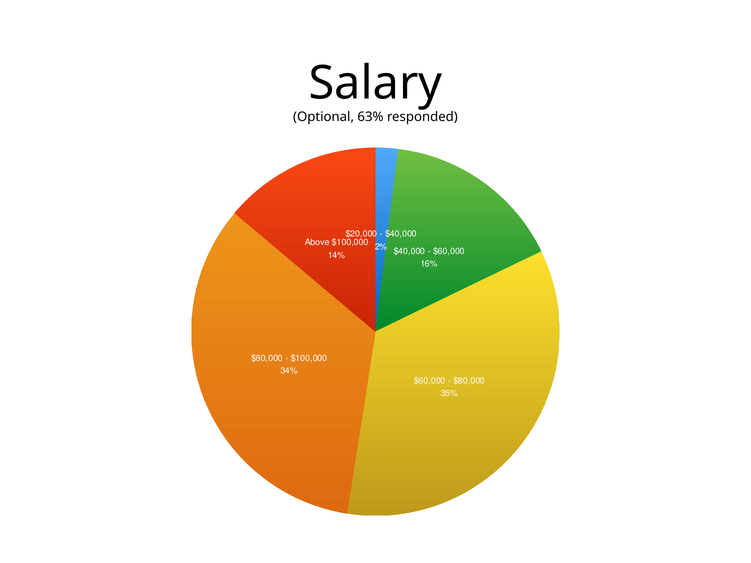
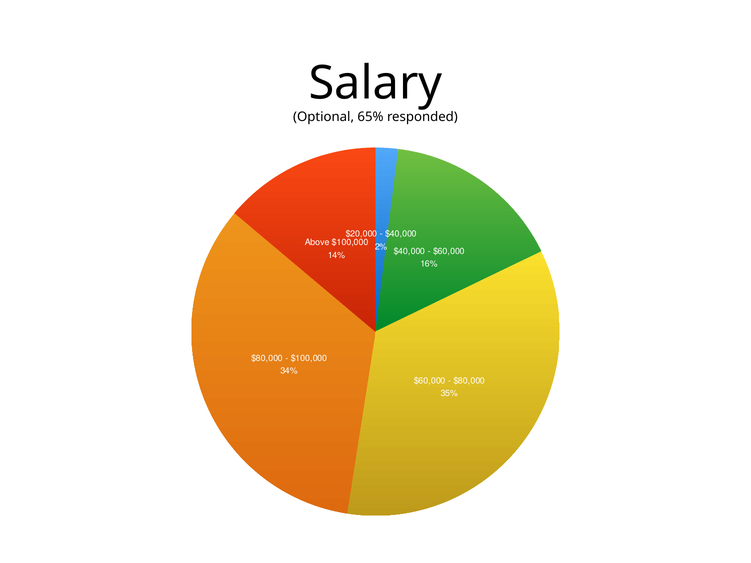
63%: 63% -> 65% (371, 117)
